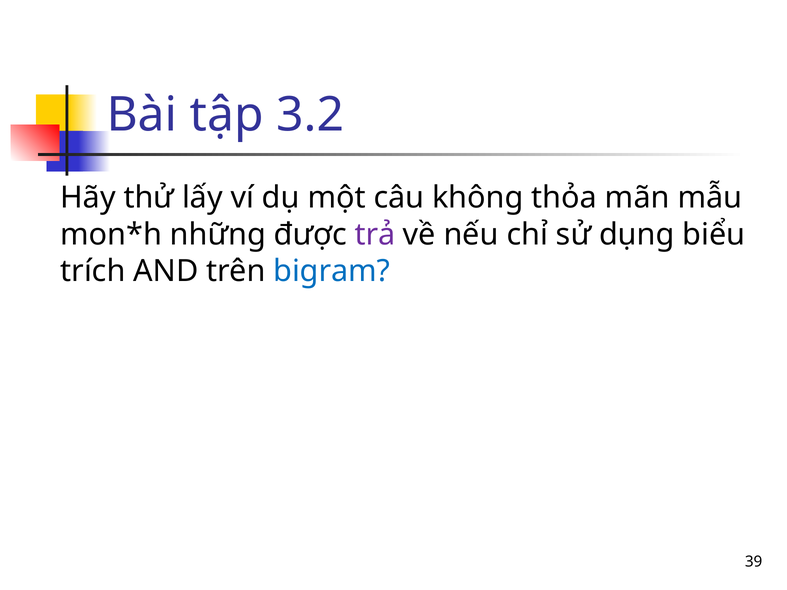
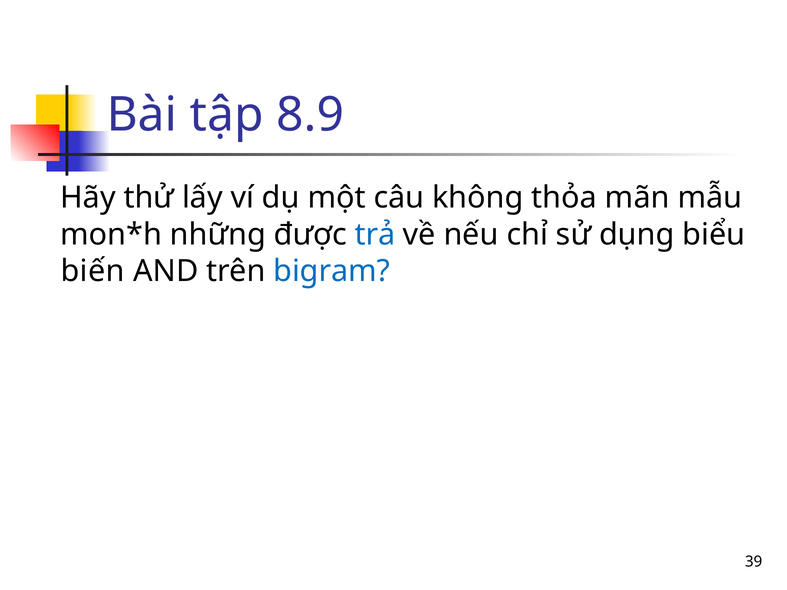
3.2: 3.2 -> 8.9 (310, 115)
trả colour: purple -> blue (375, 235)
trích: trích -> biến (93, 271)
